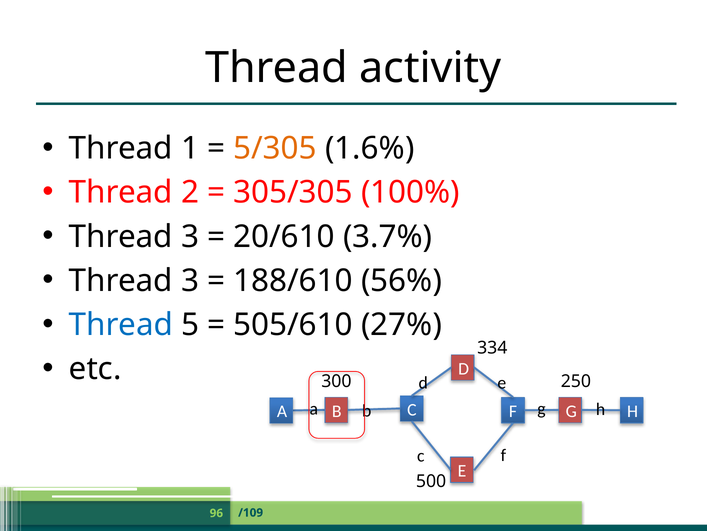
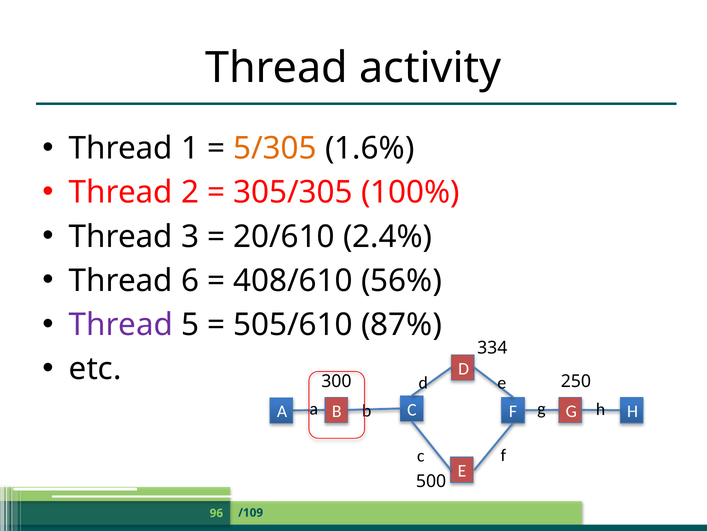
3.7%: 3.7% -> 2.4% (388, 236)
3: 3 -> 6 (190, 280)
188/610: 188/610 -> 408/610 (293, 280)
Thread colour: blue -> purple (121, 324)
27%: 27% -> 87% (401, 324)
